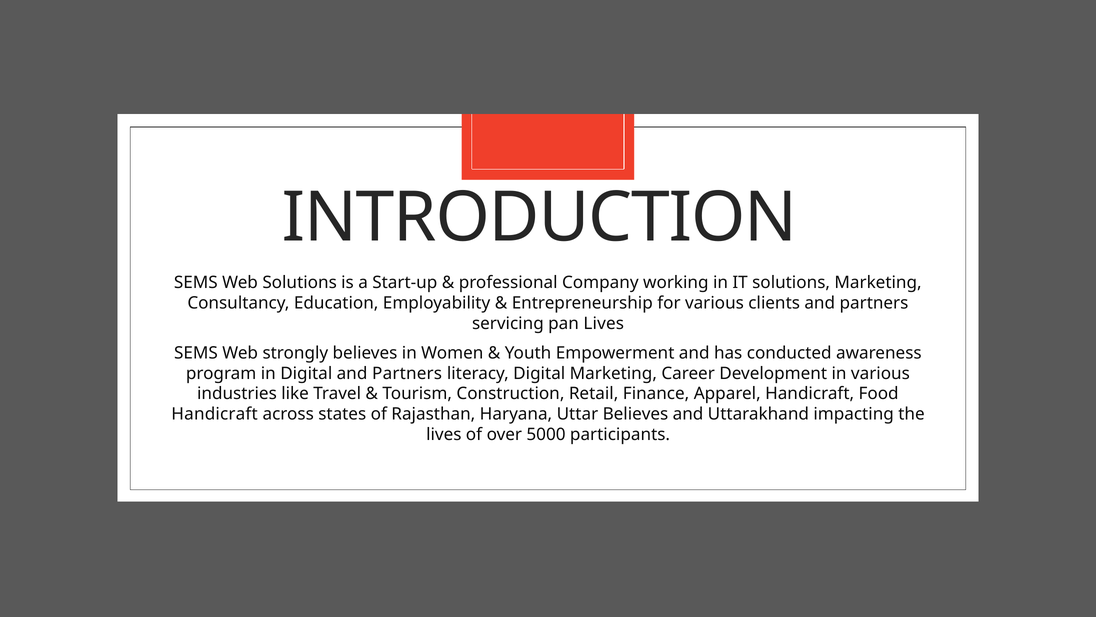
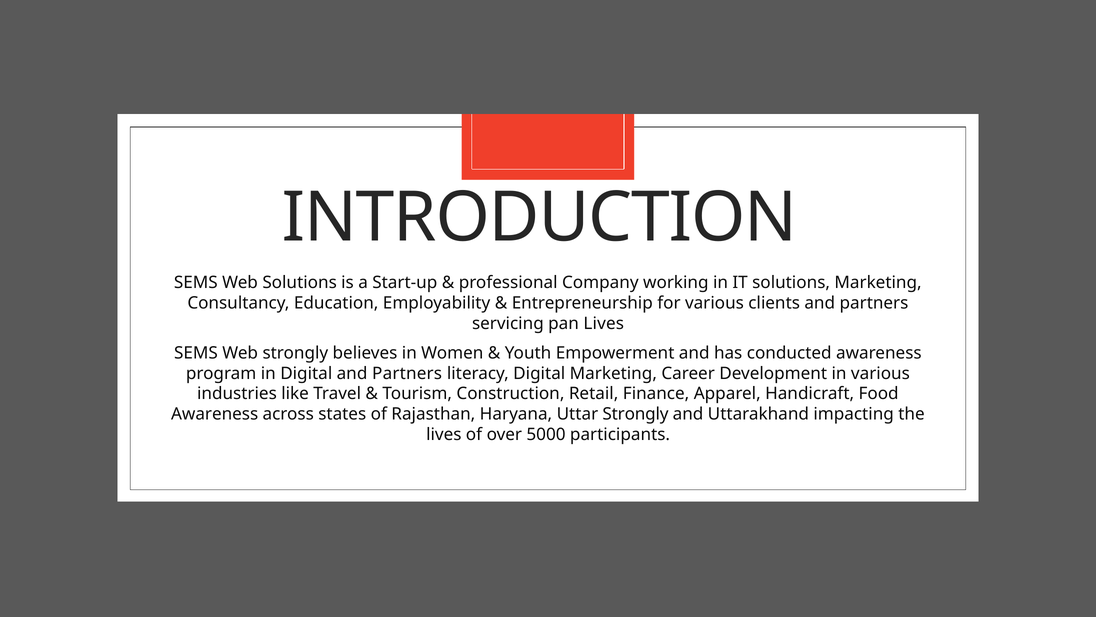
Handicraft: Handicraft -> Awareness (215, 414)
Uttar Believes: Believes -> Strongly (636, 414)
